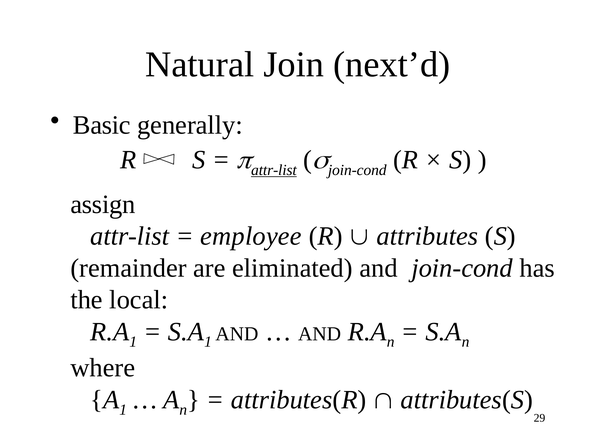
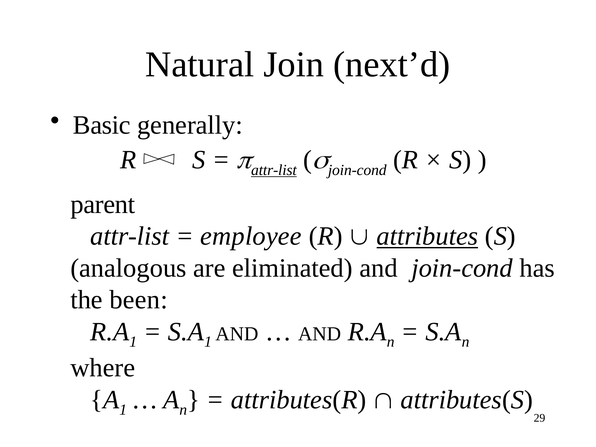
assign: assign -> parent (103, 204)
attributes underline: none -> present (427, 236)
remainder: remainder -> analogous (129, 268)
local: local -> been (139, 300)
